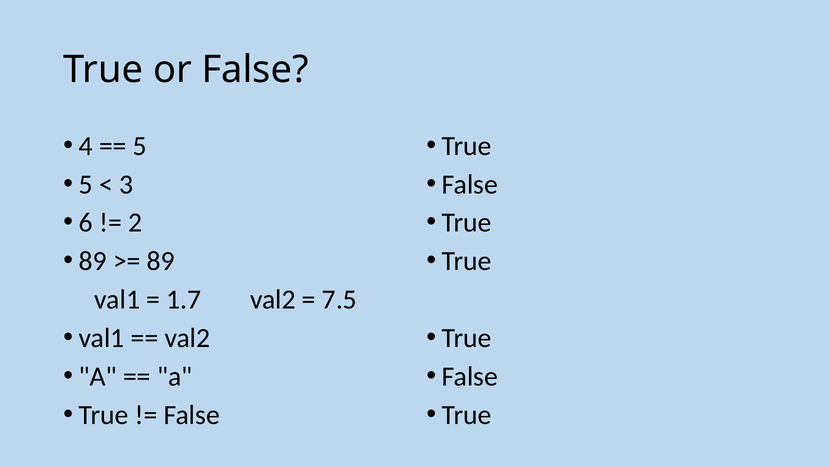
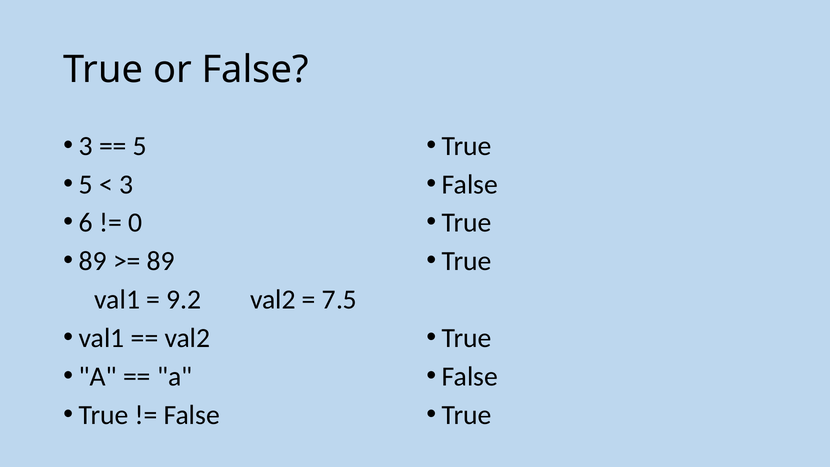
4: 4 -> 3 (86, 146)
2: 2 -> 0 (135, 223)
1.7: 1.7 -> 9.2 (184, 300)
